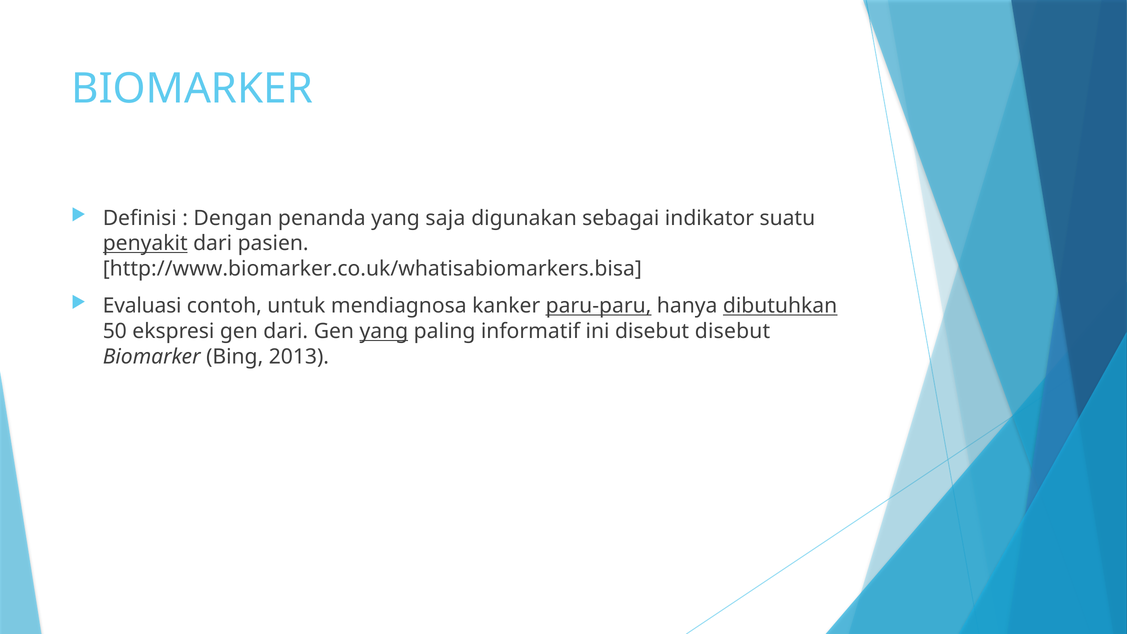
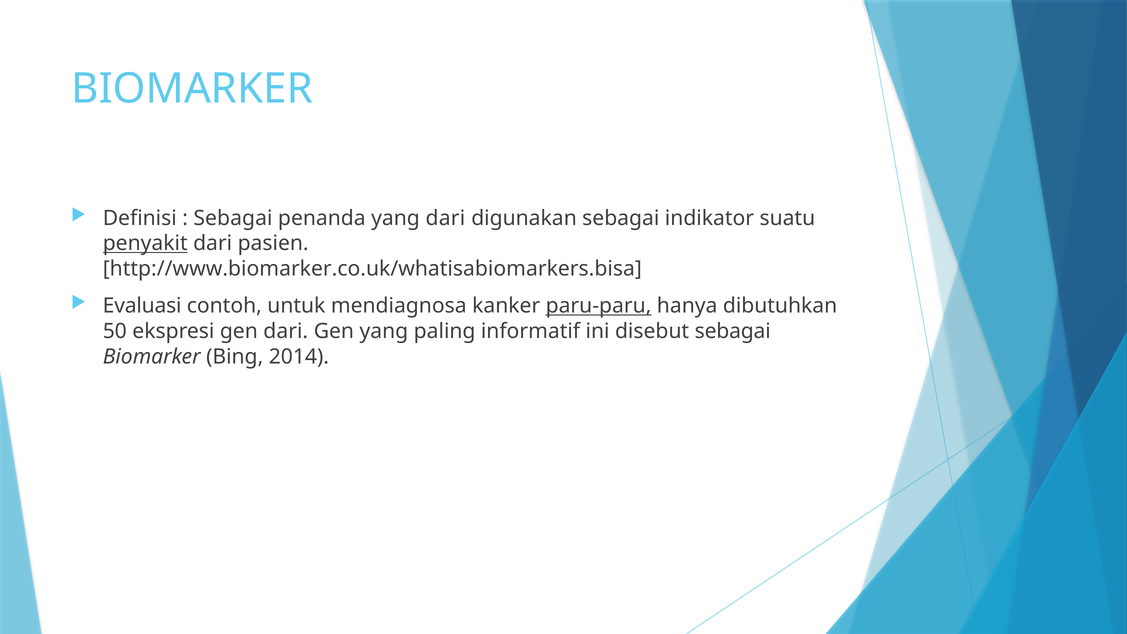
Dengan: Dengan -> Sebagai (233, 218)
yang saja: saja -> dari (445, 218)
dibutuhkan underline: present -> none (780, 306)
yang underline: present -> none (384, 331)
disebut disebut: disebut -> sebagai (733, 331)
2013: 2013 -> 2014 (299, 357)
